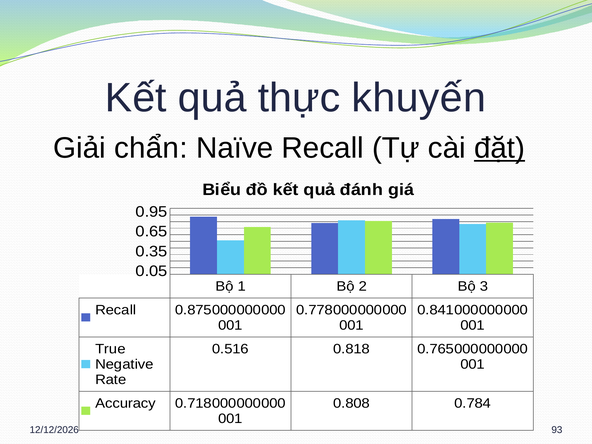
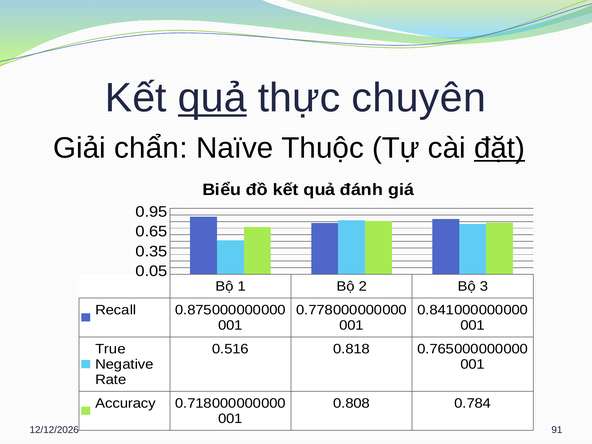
quả underline: none -> present (212, 98)
khuyến: khuyến -> chuyên (419, 98)
Naïve Recall: Recall -> Thuộc (323, 148)
93: 93 -> 91 (557, 430)
